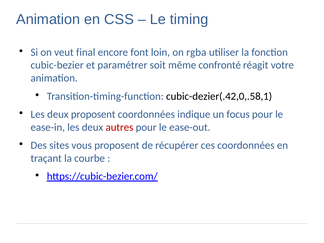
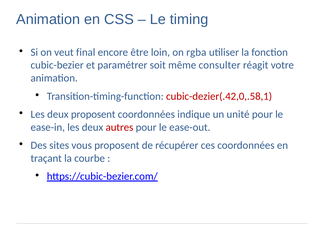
font: font -> être (139, 52)
confronté: confronté -> consulter (220, 65)
cubic-dezier(.42,0,.58,1 colour: black -> red (219, 96)
focus: focus -> unité (238, 114)
